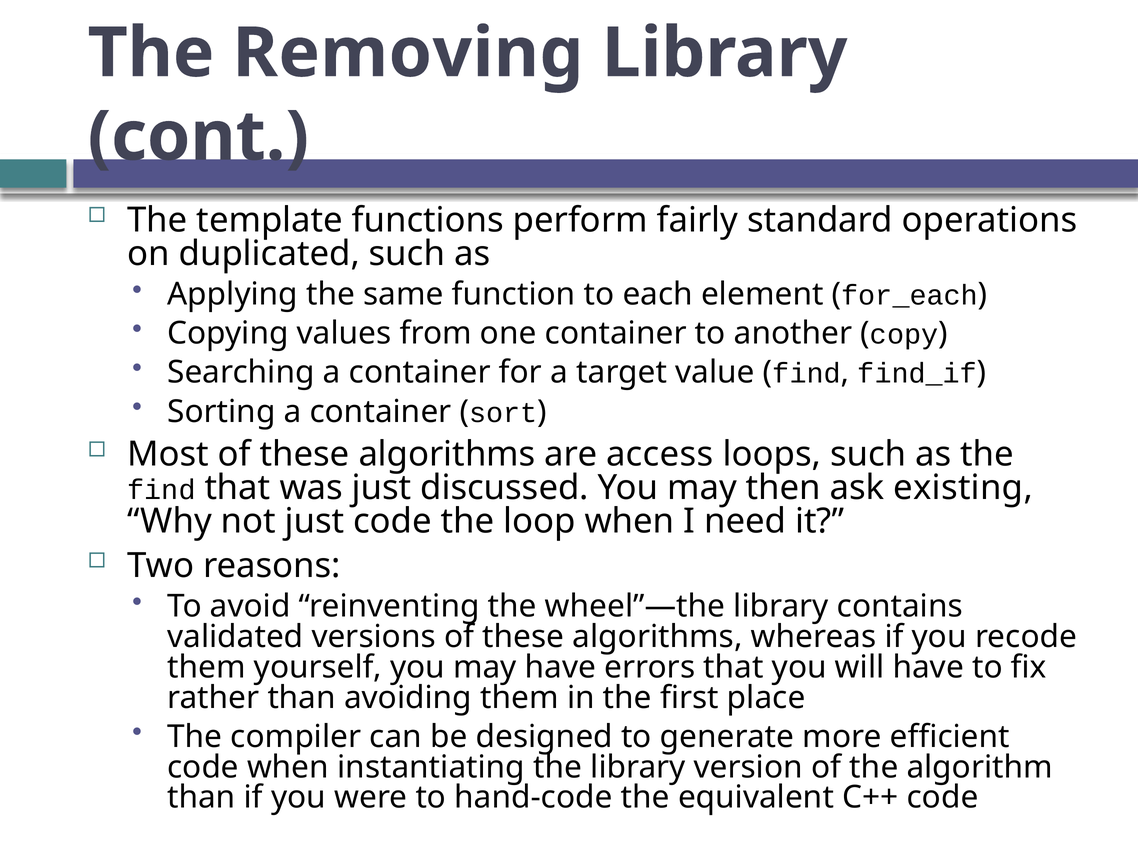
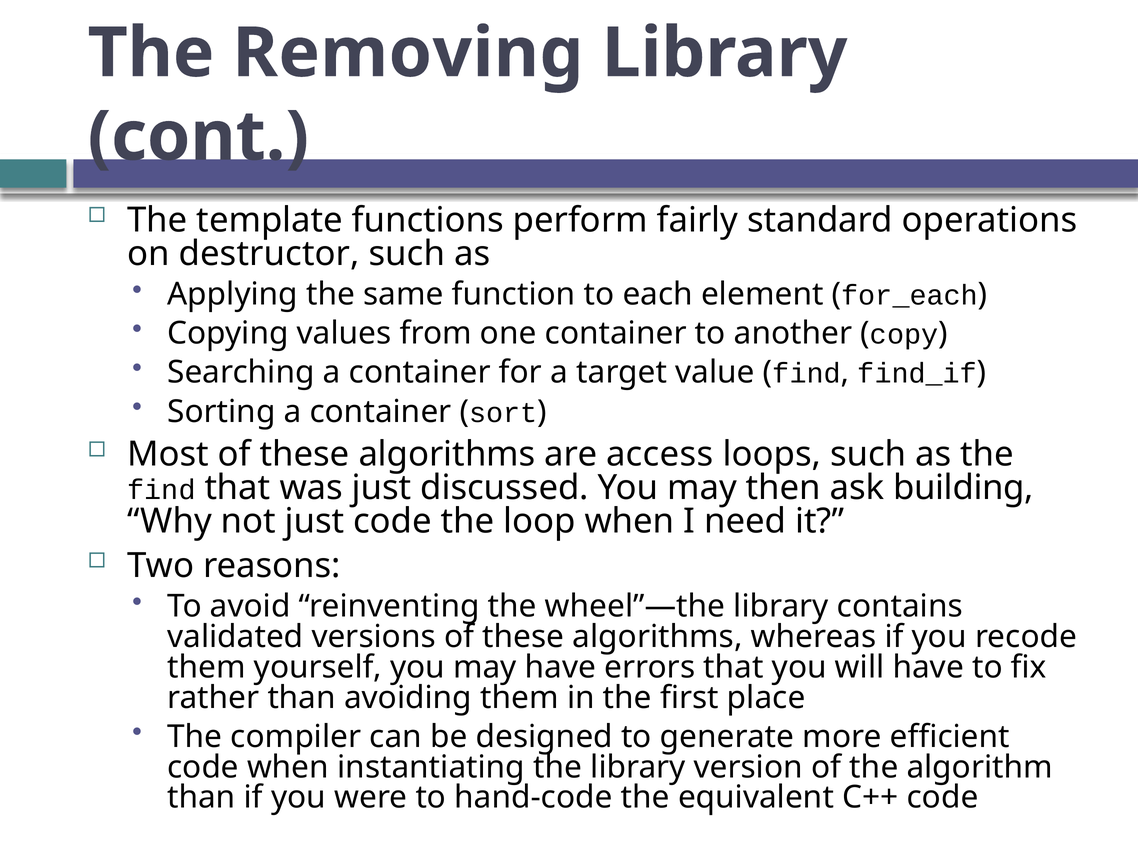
duplicated: duplicated -> destructor (269, 253)
existing: existing -> building (963, 488)
